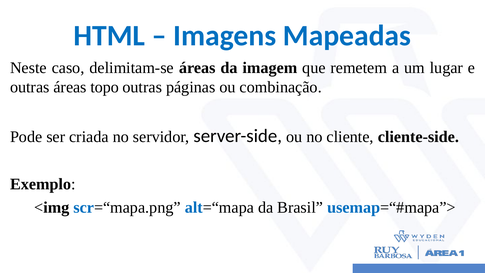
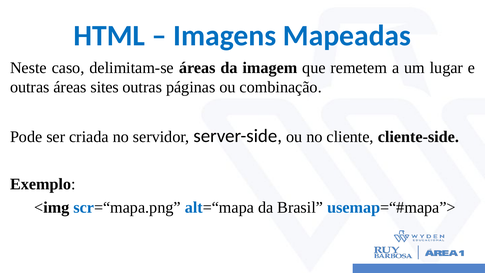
topo: topo -> sites (105, 87)
